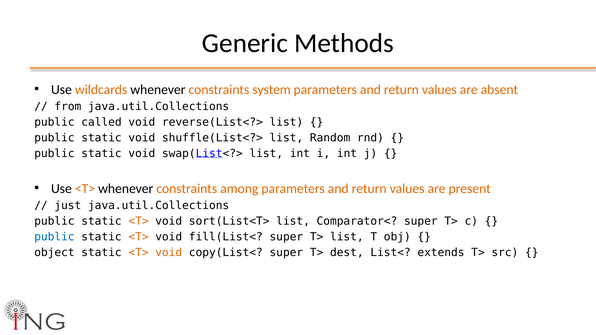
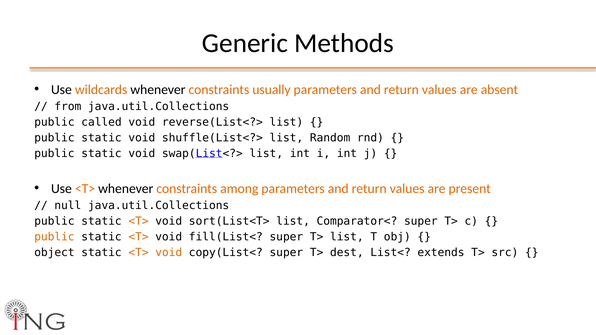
system: system -> usually (271, 90)
just: just -> null (68, 206)
public colour: blue -> orange (54, 237)
